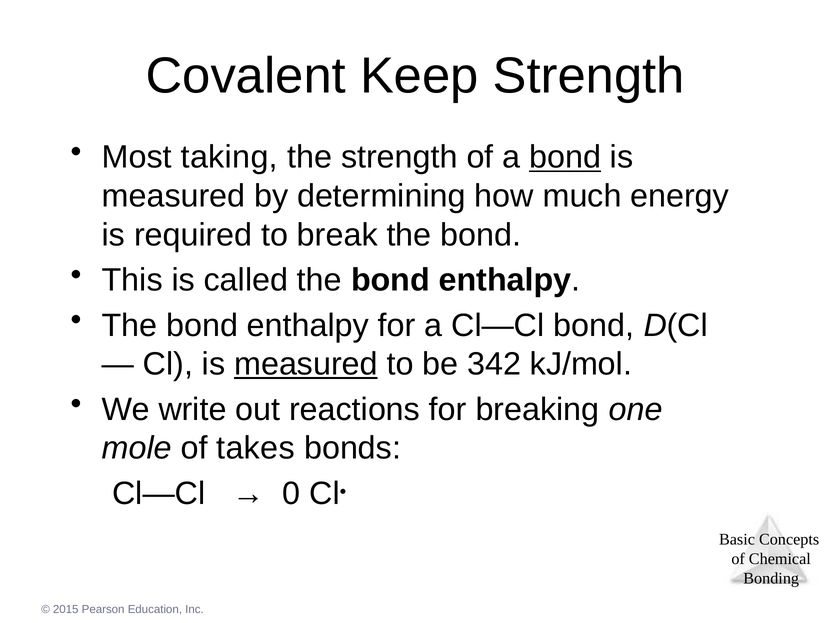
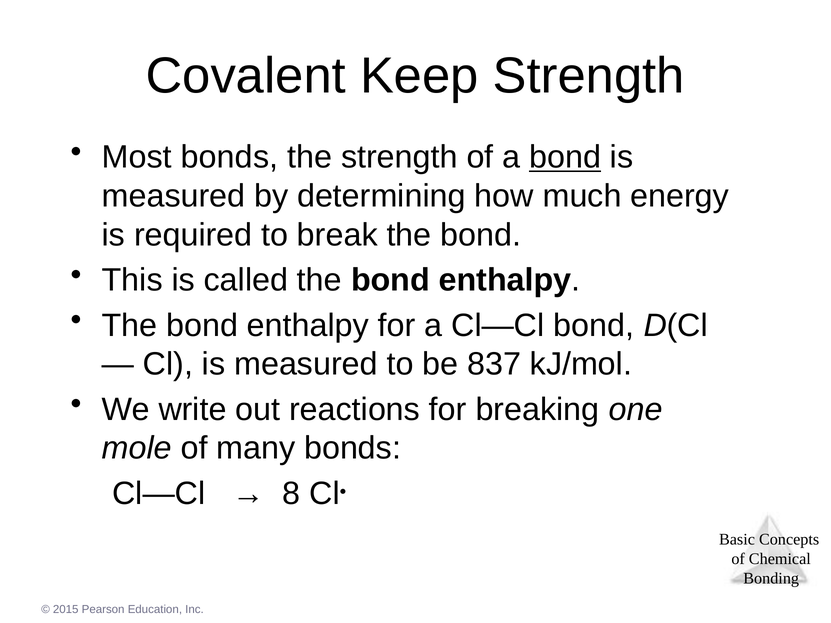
Most taking: taking -> bonds (229, 157)
measured underline: present -> none (306, 364)
342: 342 -> 837 (494, 364)
takes: takes -> many (256, 448)
0: 0 -> 8 (291, 494)
